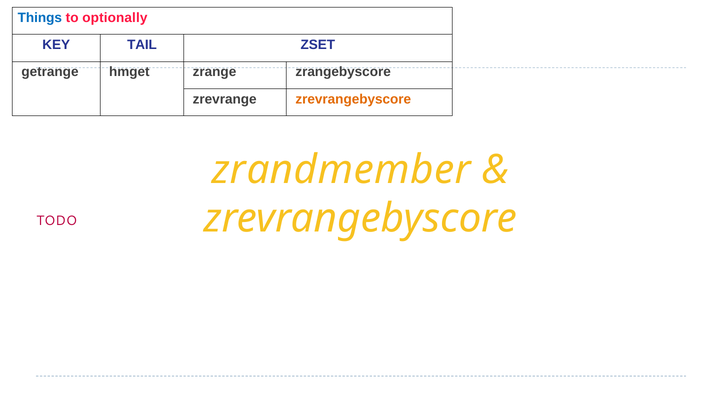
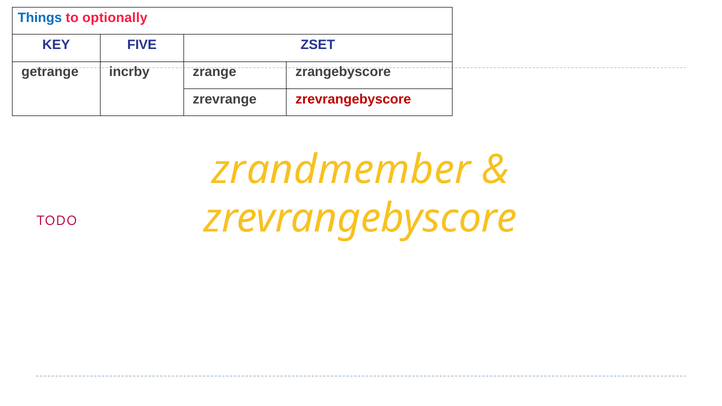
TAIL: TAIL -> FIVE (142, 45)
hmget: hmget -> incrby (129, 72)
zrevrangebyscore colour: orange -> red (353, 99)
